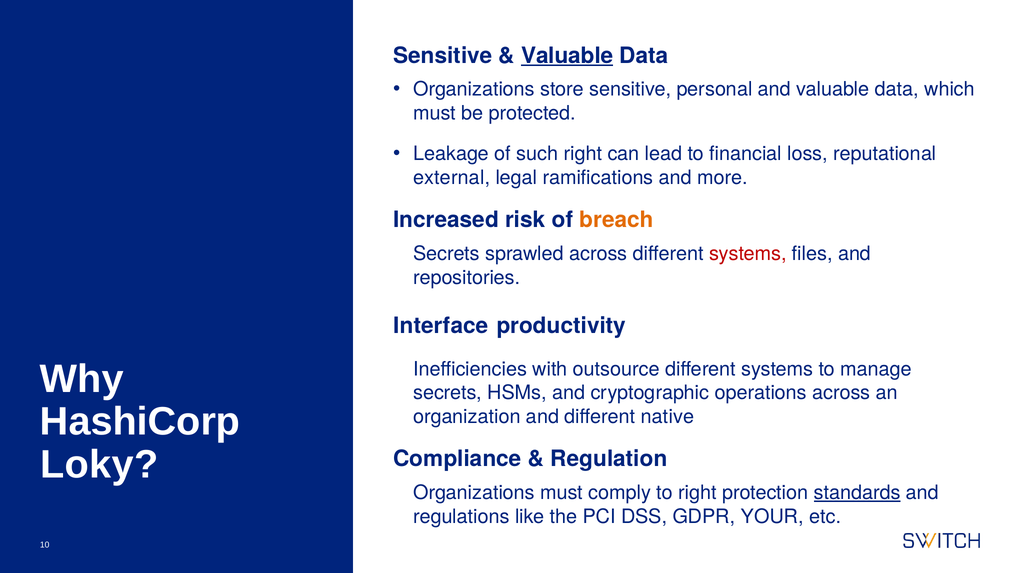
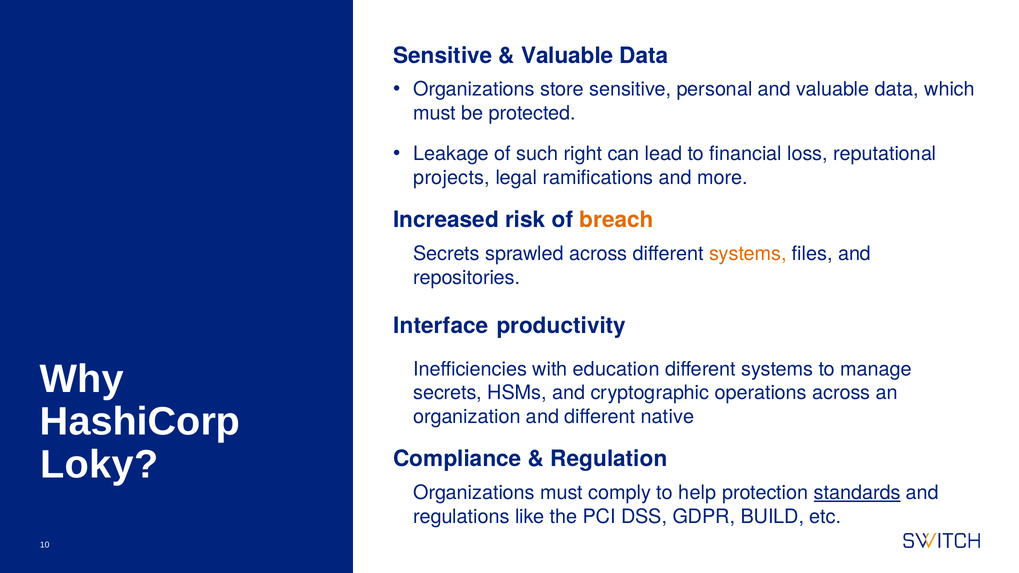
Valuable underline: present -> none (567, 56)
external: external -> projects (452, 178)
systems colour: red -> orange (748, 254)
outsource: outsource -> education (616, 369)
to right: right -> help (697, 493)
YOUR: YOUR -> BUILD (772, 517)
